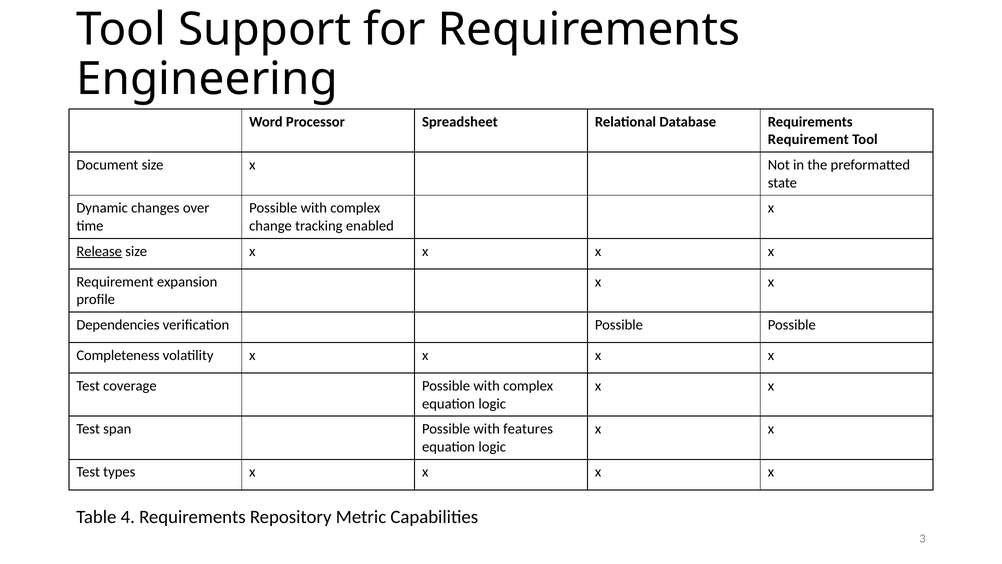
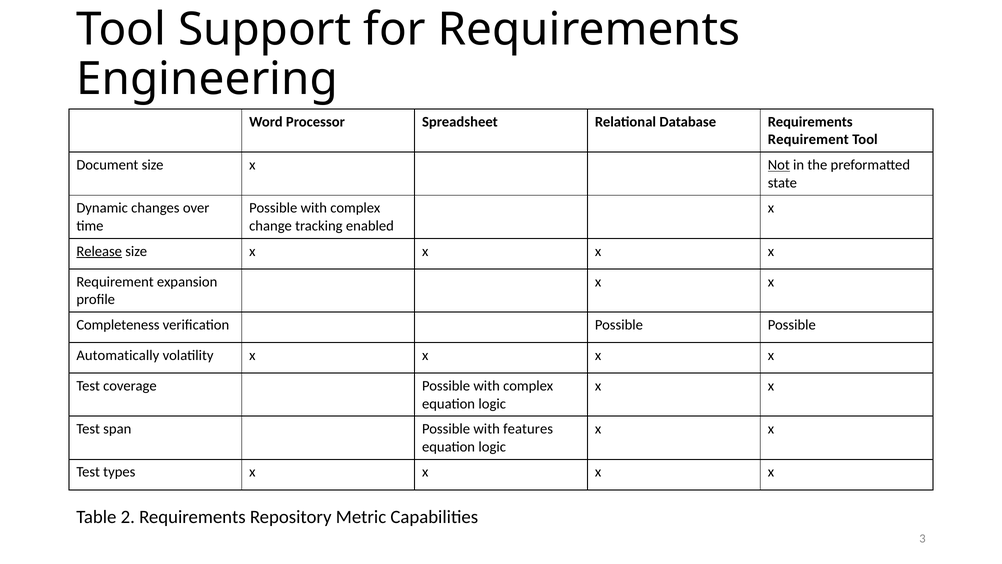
Not underline: none -> present (779, 165)
Dependencies: Dependencies -> Completeness (118, 325)
Completeness: Completeness -> Automatically (118, 355)
4: 4 -> 2 (128, 517)
